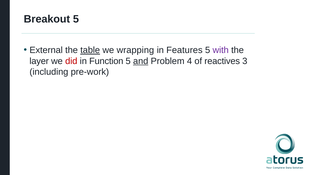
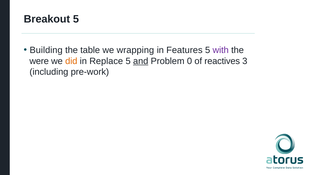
External: External -> Building (46, 50)
table underline: present -> none (90, 50)
layer: layer -> were (39, 61)
did colour: red -> orange (71, 61)
Function: Function -> Replace (106, 61)
4: 4 -> 0 (189, 61)
